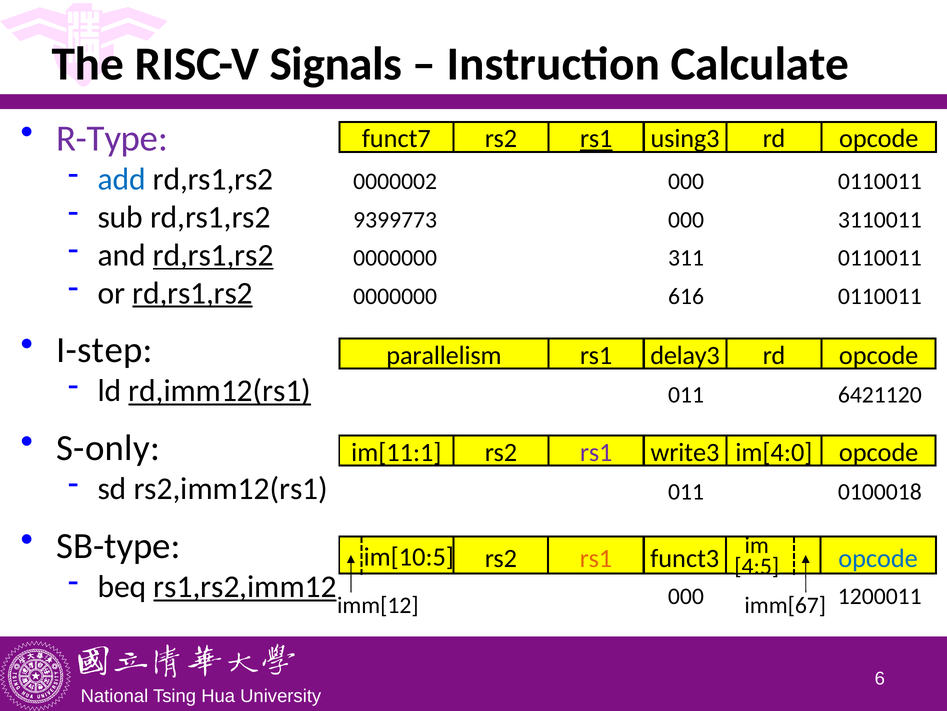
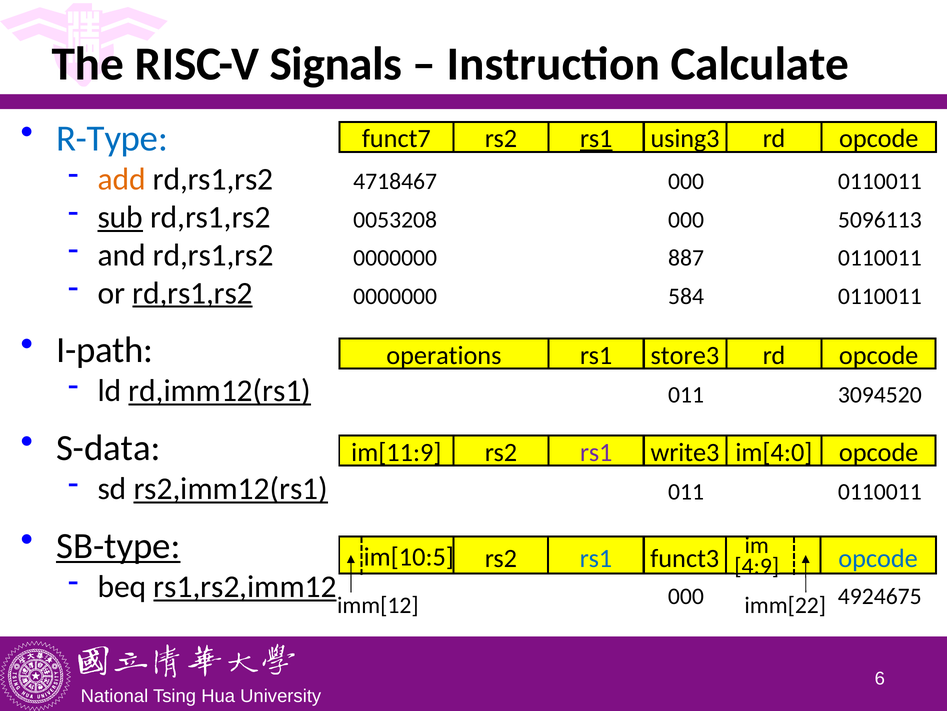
R-Type colour: purple -> blue (112, 138)
add colour: blue -> orange (122, 179)
0000002: 0000002 -> 4718467 (395, 181)
sub underline: none -> present (120, 217)
9399773: 9399773 -> 0053208 (395, 219)
3110011: 3110011 -> 5096113 (880, 219)
rd,rs1,rs2 underline: present -> none (213, 255)
311: 311 -> 887 (686, 258)
616: 616 -> 584 (686, 296)
I-step: I-step -> I-path (105, 350)
parallelism: parallelism -> operations (444, 355)
delay3: delay3 -> store3 (685, 355)
6421120: 6421120 -> 3094520 (880, 394)
S-only: S-only -> S-data (108, 448)
im[11:1: im[11:1 -> im[11:9 (396, 452)
rs2,imm12(rs1 underline: none -> present (231, 489)
011 0100018: 0100018 -> 0110011 (880, 491)
SB-type underline: none -> present (118, 546)
rs1 colour: orange -> blue (596, 558)
4:5: 4:5 -> 4:9 (757, 566)
1200011: 1200011 -> 4924675 (880, 596)
imm[67: imm[67 -> imm[22 (785, 605)
